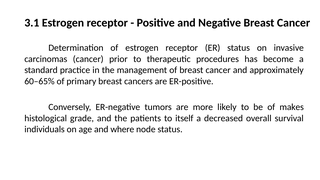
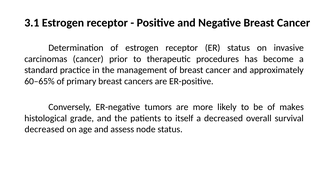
individuals: individuals -> decreased (44, 129)
where: where -> assess (122, 129)
